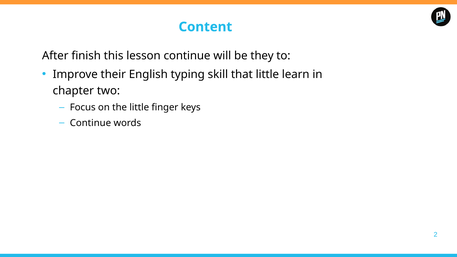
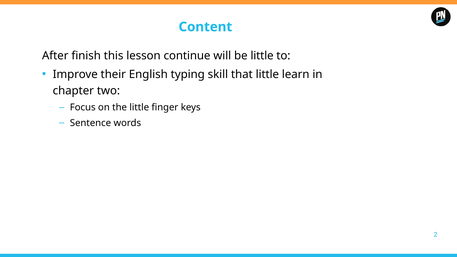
be they: they -> little (262, 56)
Continue: Continue -> Sentence (90, 123)
